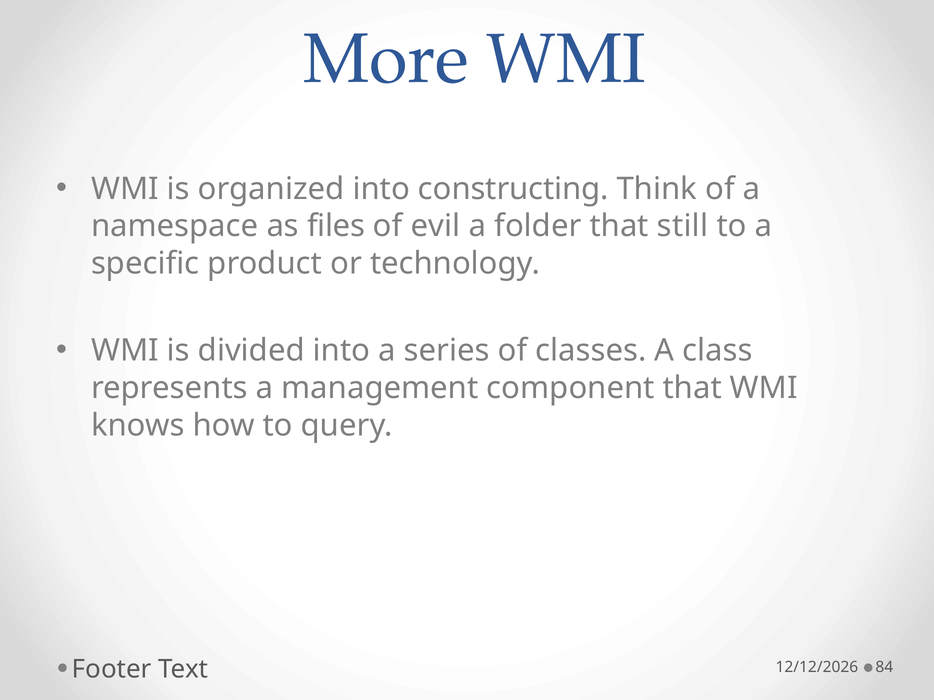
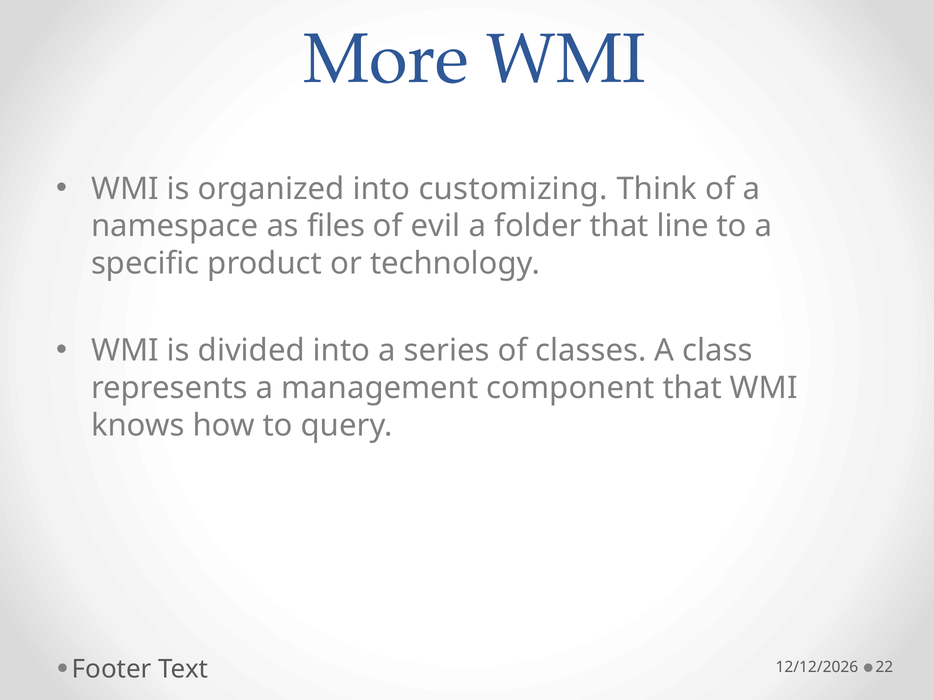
constructing: constructing -> customizing (513, 189)
still: still -> line (683, 226)
84: 84 -> 22 (884, 668)
